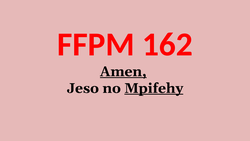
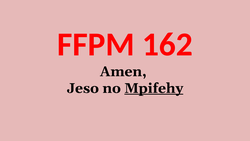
Amen underline: present -> none (123, 71)
